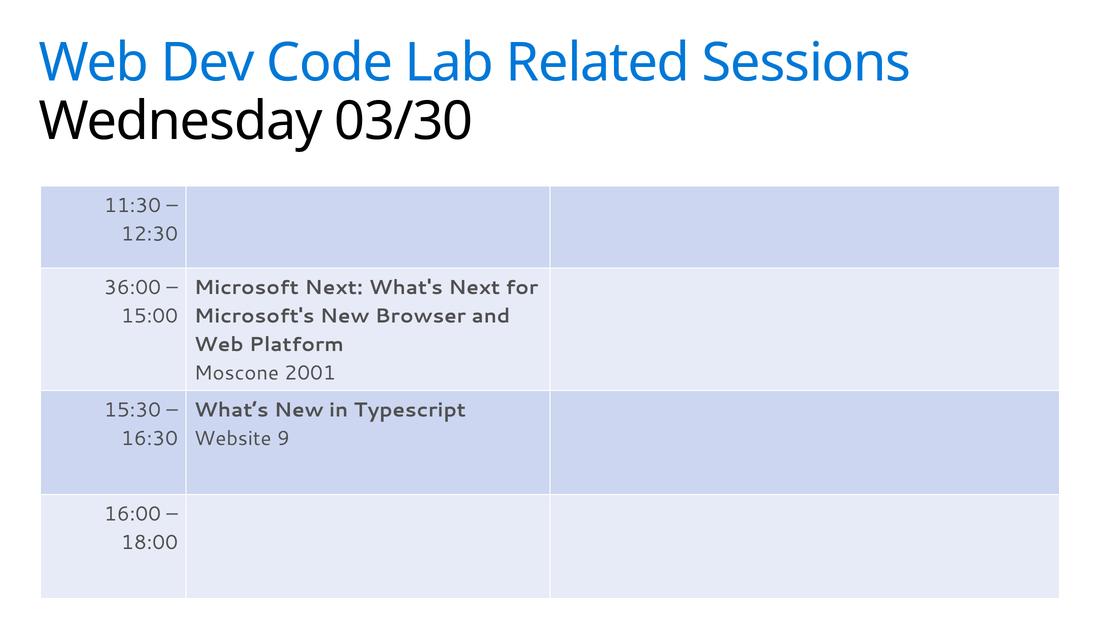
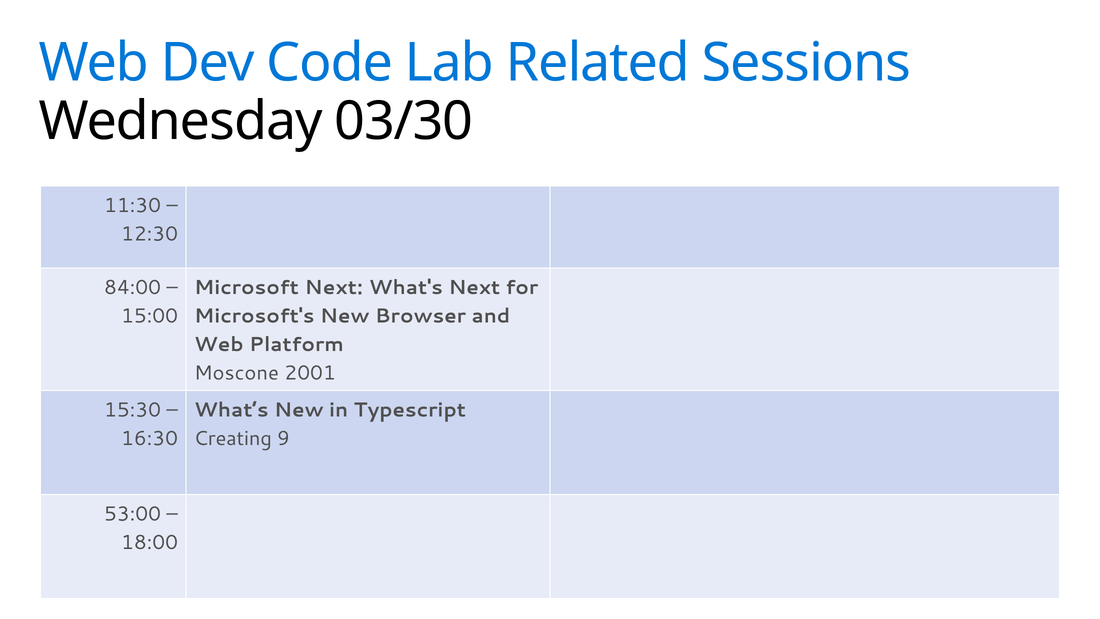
36:00: 36:00 -> 84:00 (133, 287)
Website: Website -> Creating (233, 438)
16:00: 16:00 -> 53:00 (133, 514)
